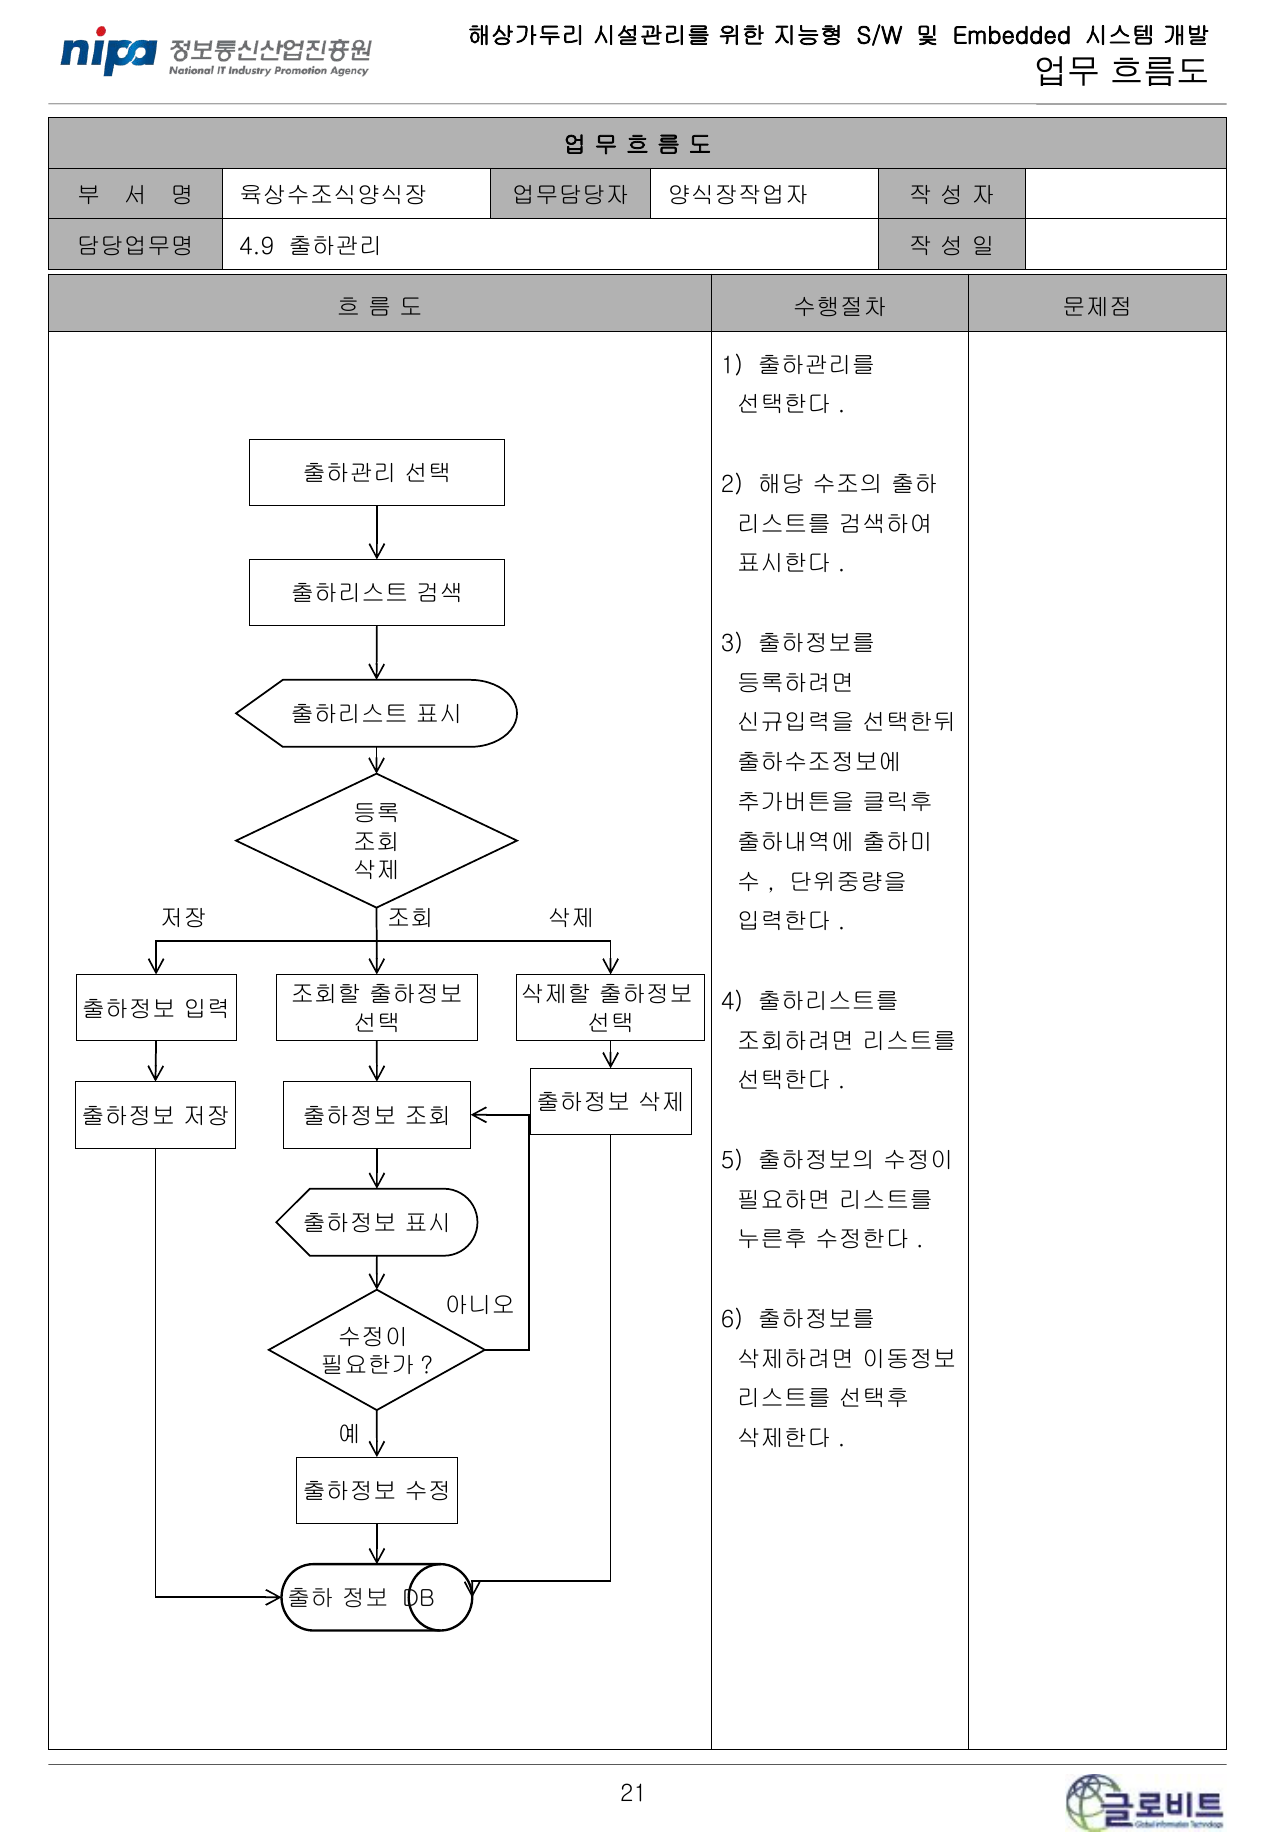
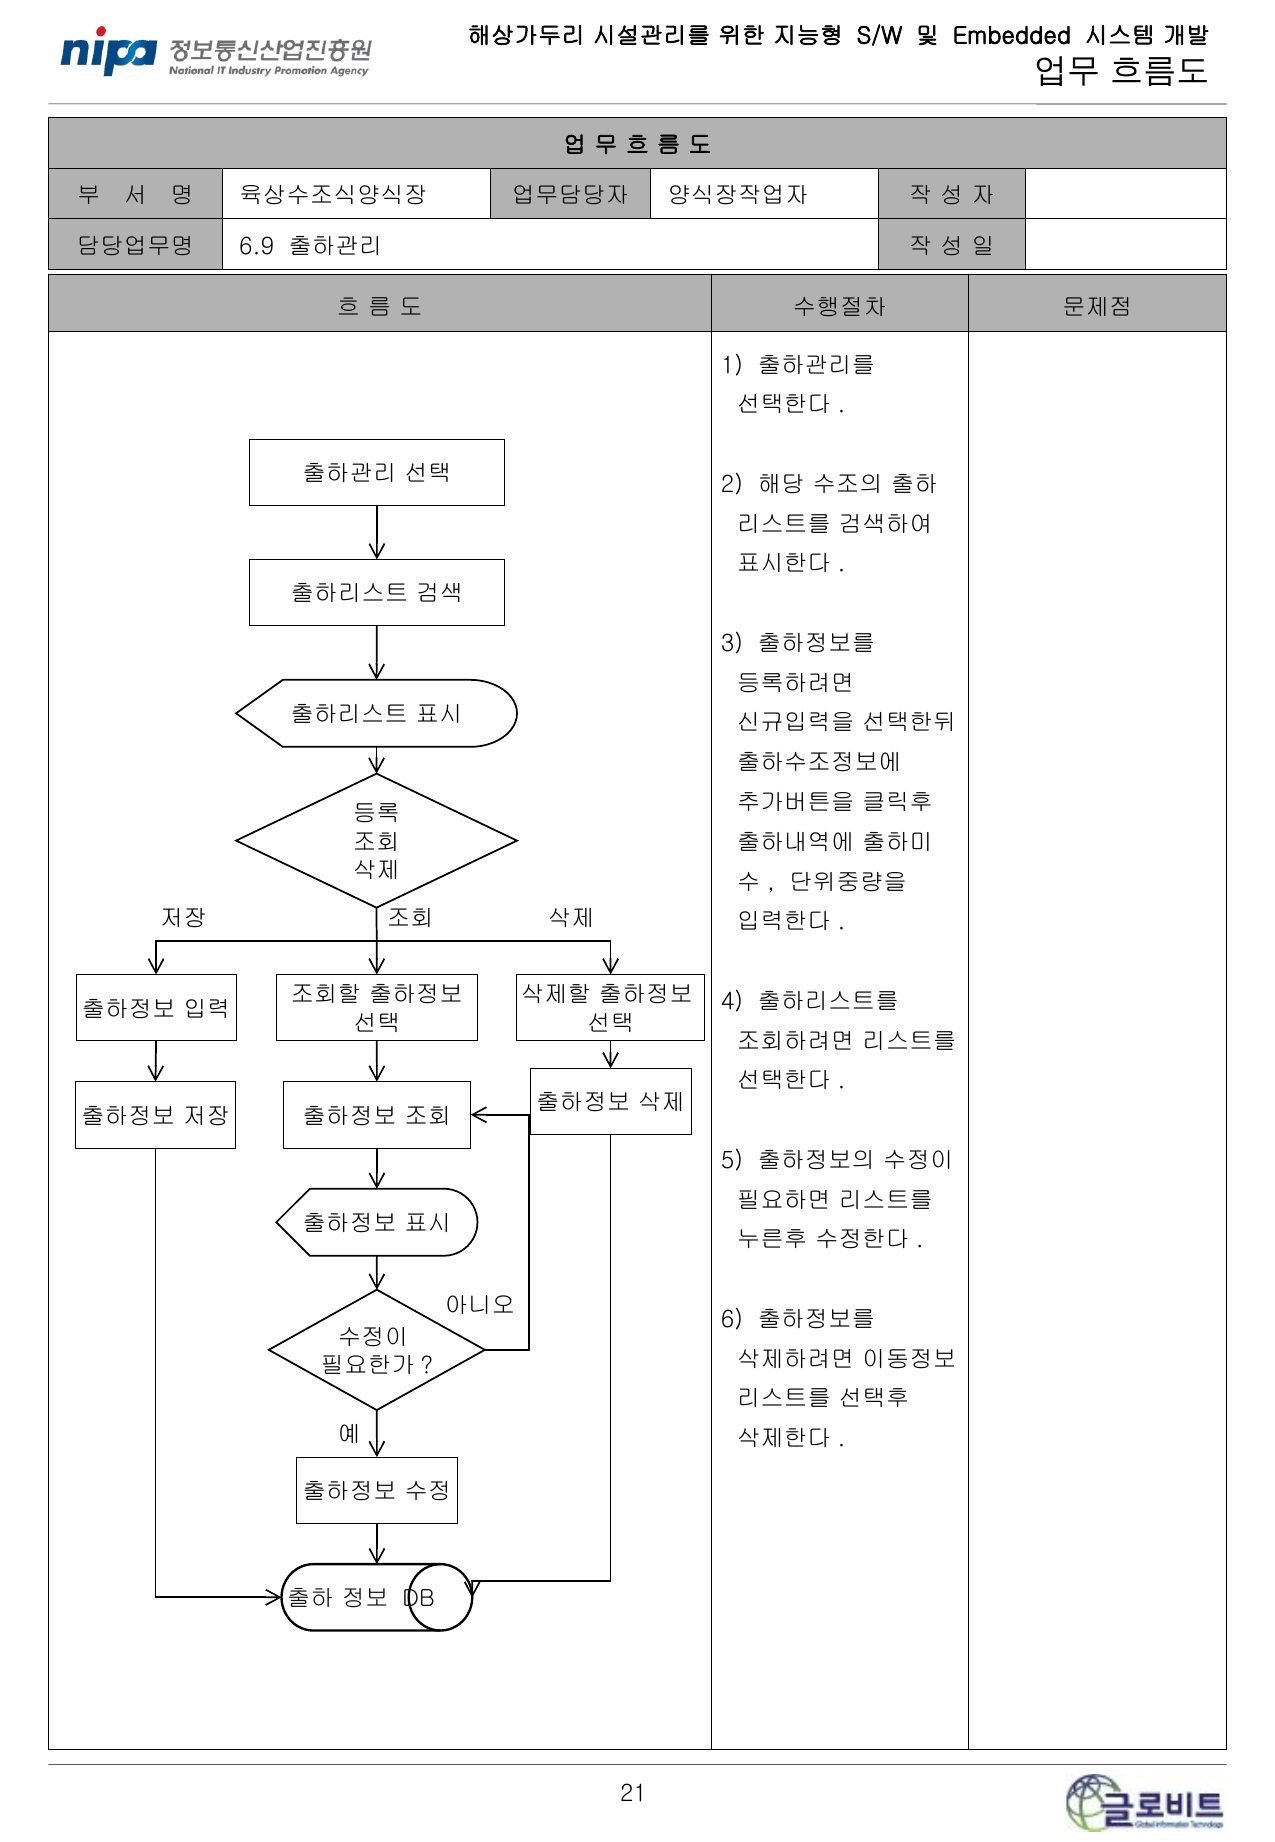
4.9: 4.9 -> 6.9 (257, 246)
